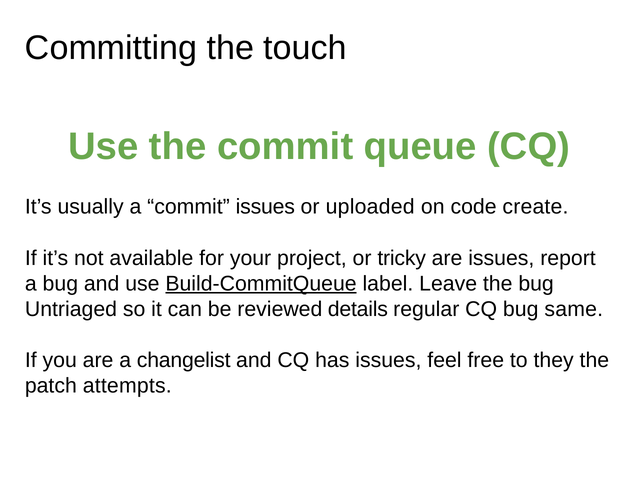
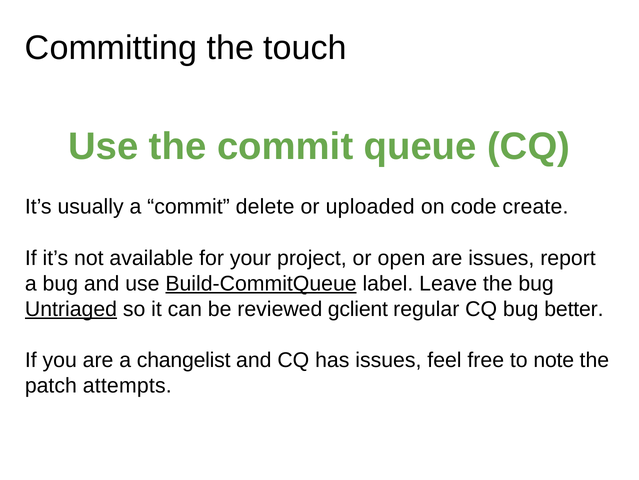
commit issues: issues -> delete (265, 207)
tricky: tricky -> open (401, 258)
Untriaged underline: none -> present (71, 309)
details: details -> gclient (358, 309)
same: same -> better (574, 309)
they: they -> note (554, 360)
